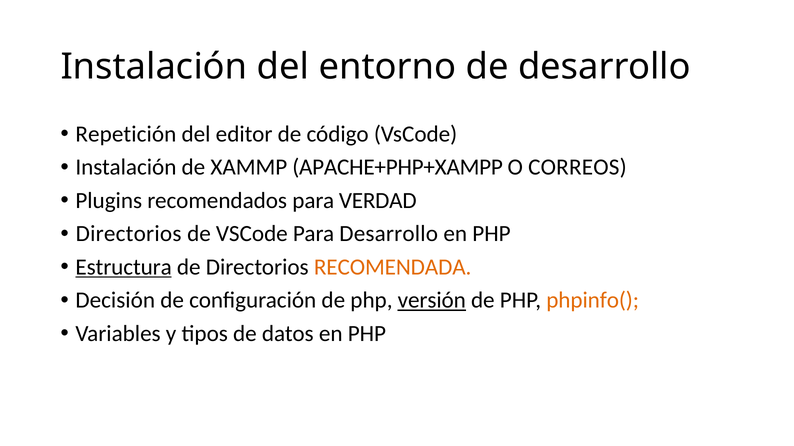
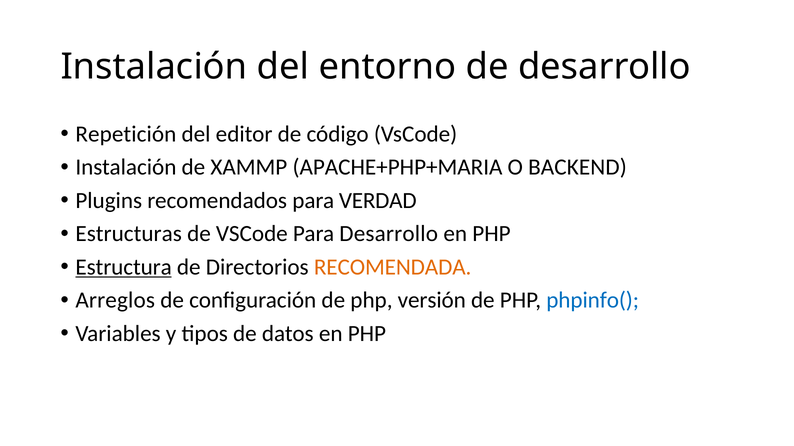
APACHE+PHP+XAMPP: APACHE+PHP+XAMPP -> APACHE+PHP+MARIA (397, 168)
CORREOS: CORREOS -> BACKEND (577, 168)
Directorios: Directorios -> Estructuras (129, 234)
Decisión: Decisión -> Arreglos (115, 301)
versión underline: present -> none (432, 301)
phpinfo( colour: orange -> blue (593, 301)
